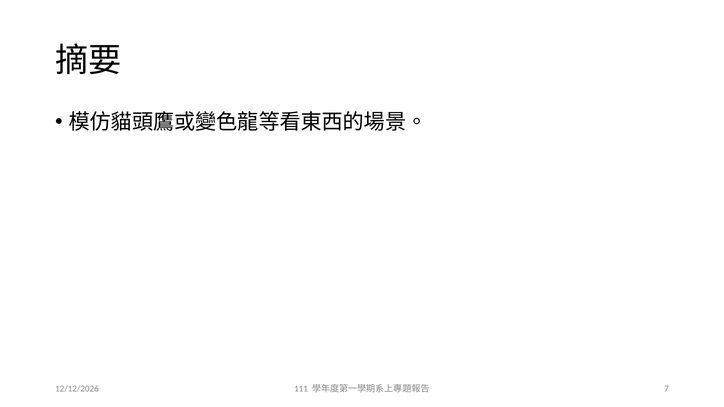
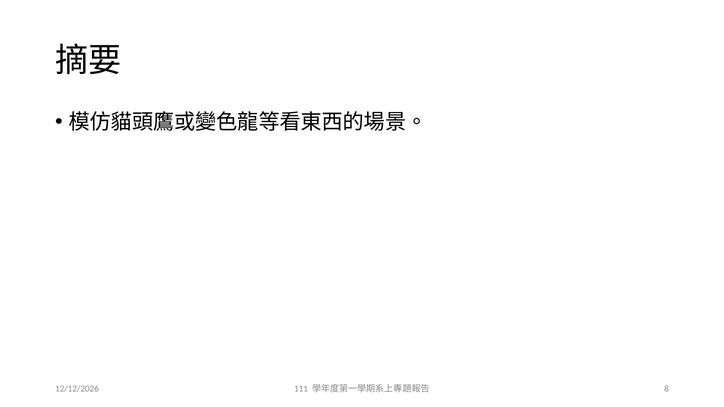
7: 7 -> 8 (667, 389)
